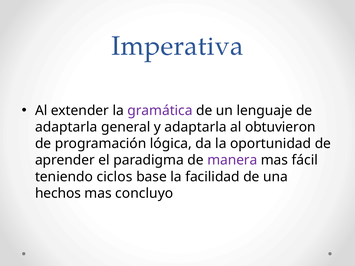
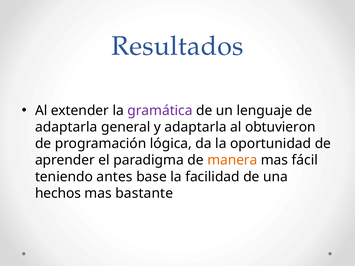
Imperativa: Imperativa -> Resultados (177, 46)
manera colour: purple -> orange (232, 160)
ciclos: ciclos -> antes (115, 177)
concluyo: concluyo -> bastante (144, 193)
